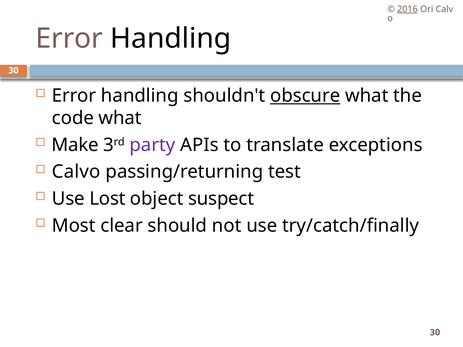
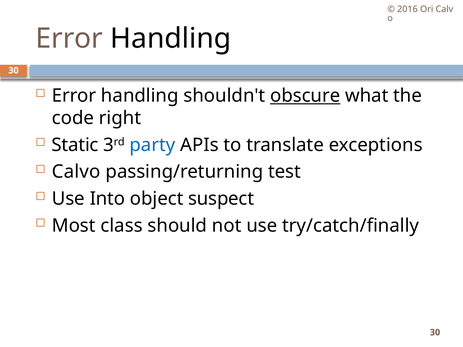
2016 underline: present -> none (407, 9)
code what: what -> right (120, 118)
Make: Make -> Static (75, 145)
party colour: purple -> blue (152, 145)
Lost: Lost -> Into (107, 199)
clear: clear -> class (122, 226)
